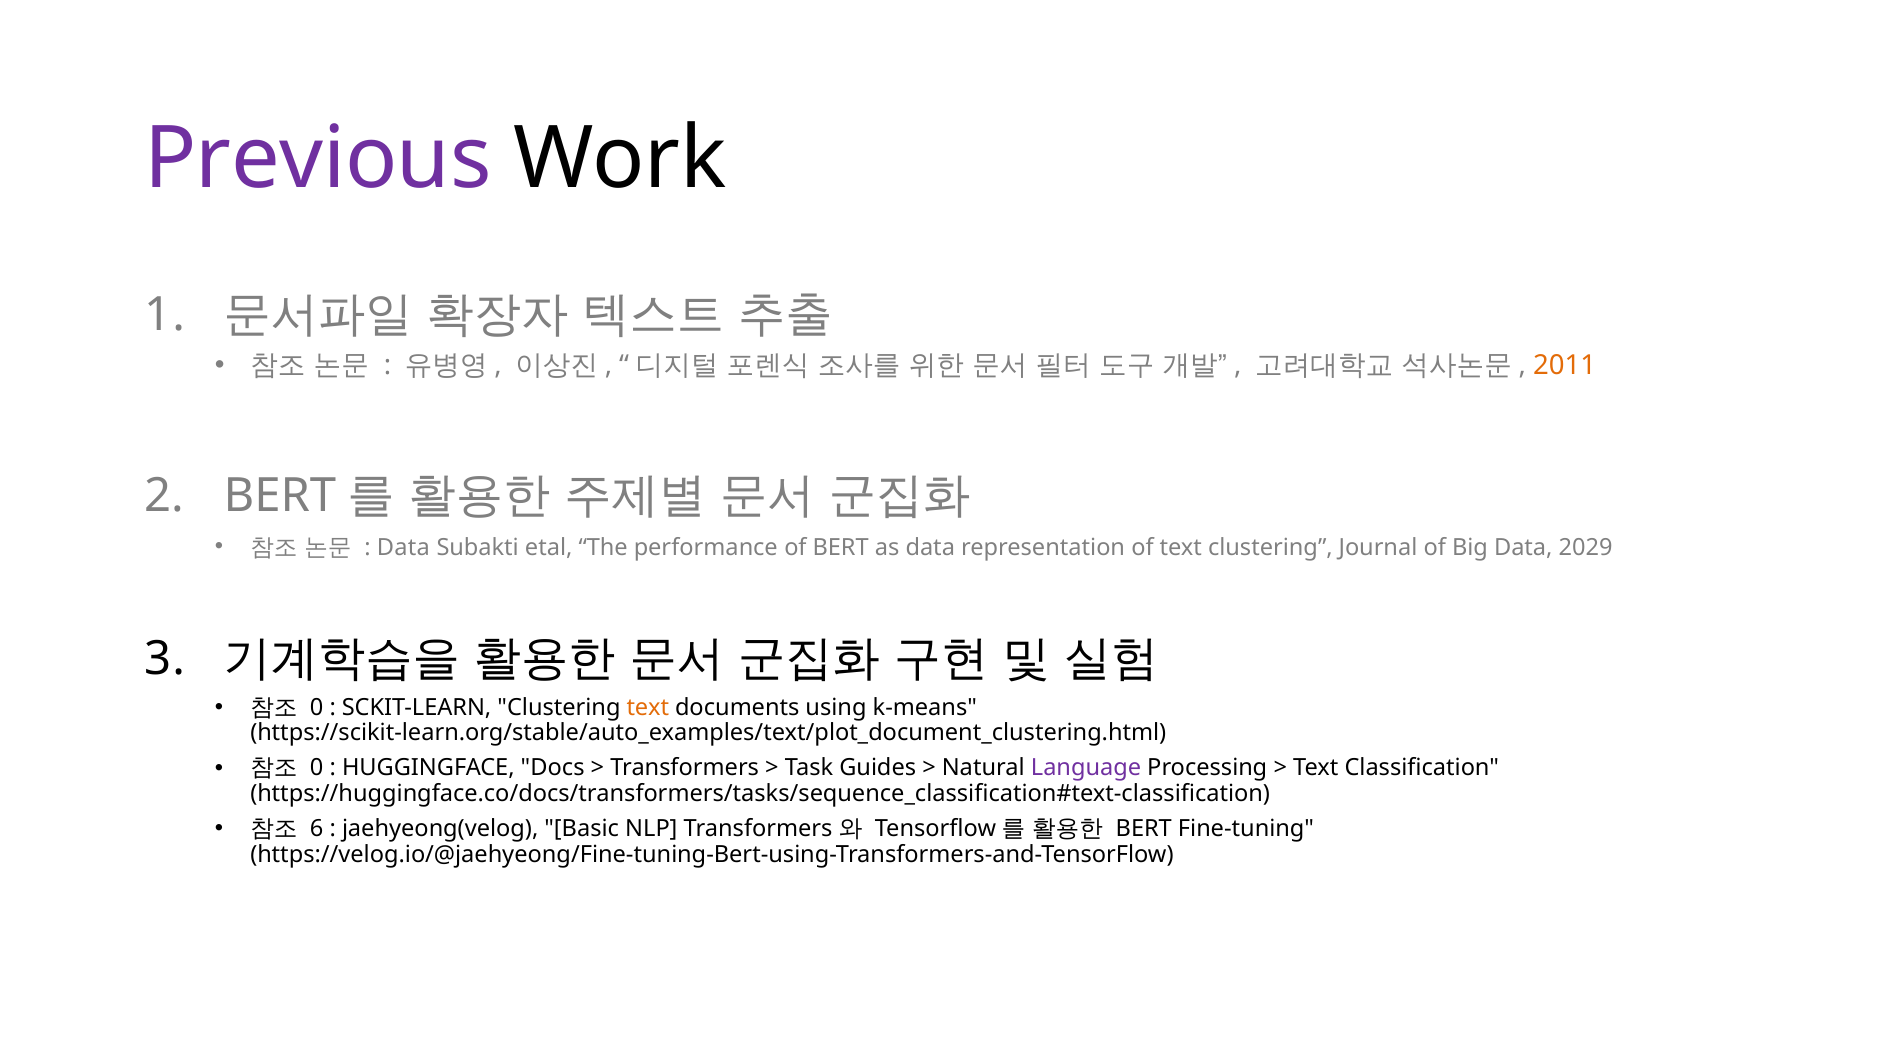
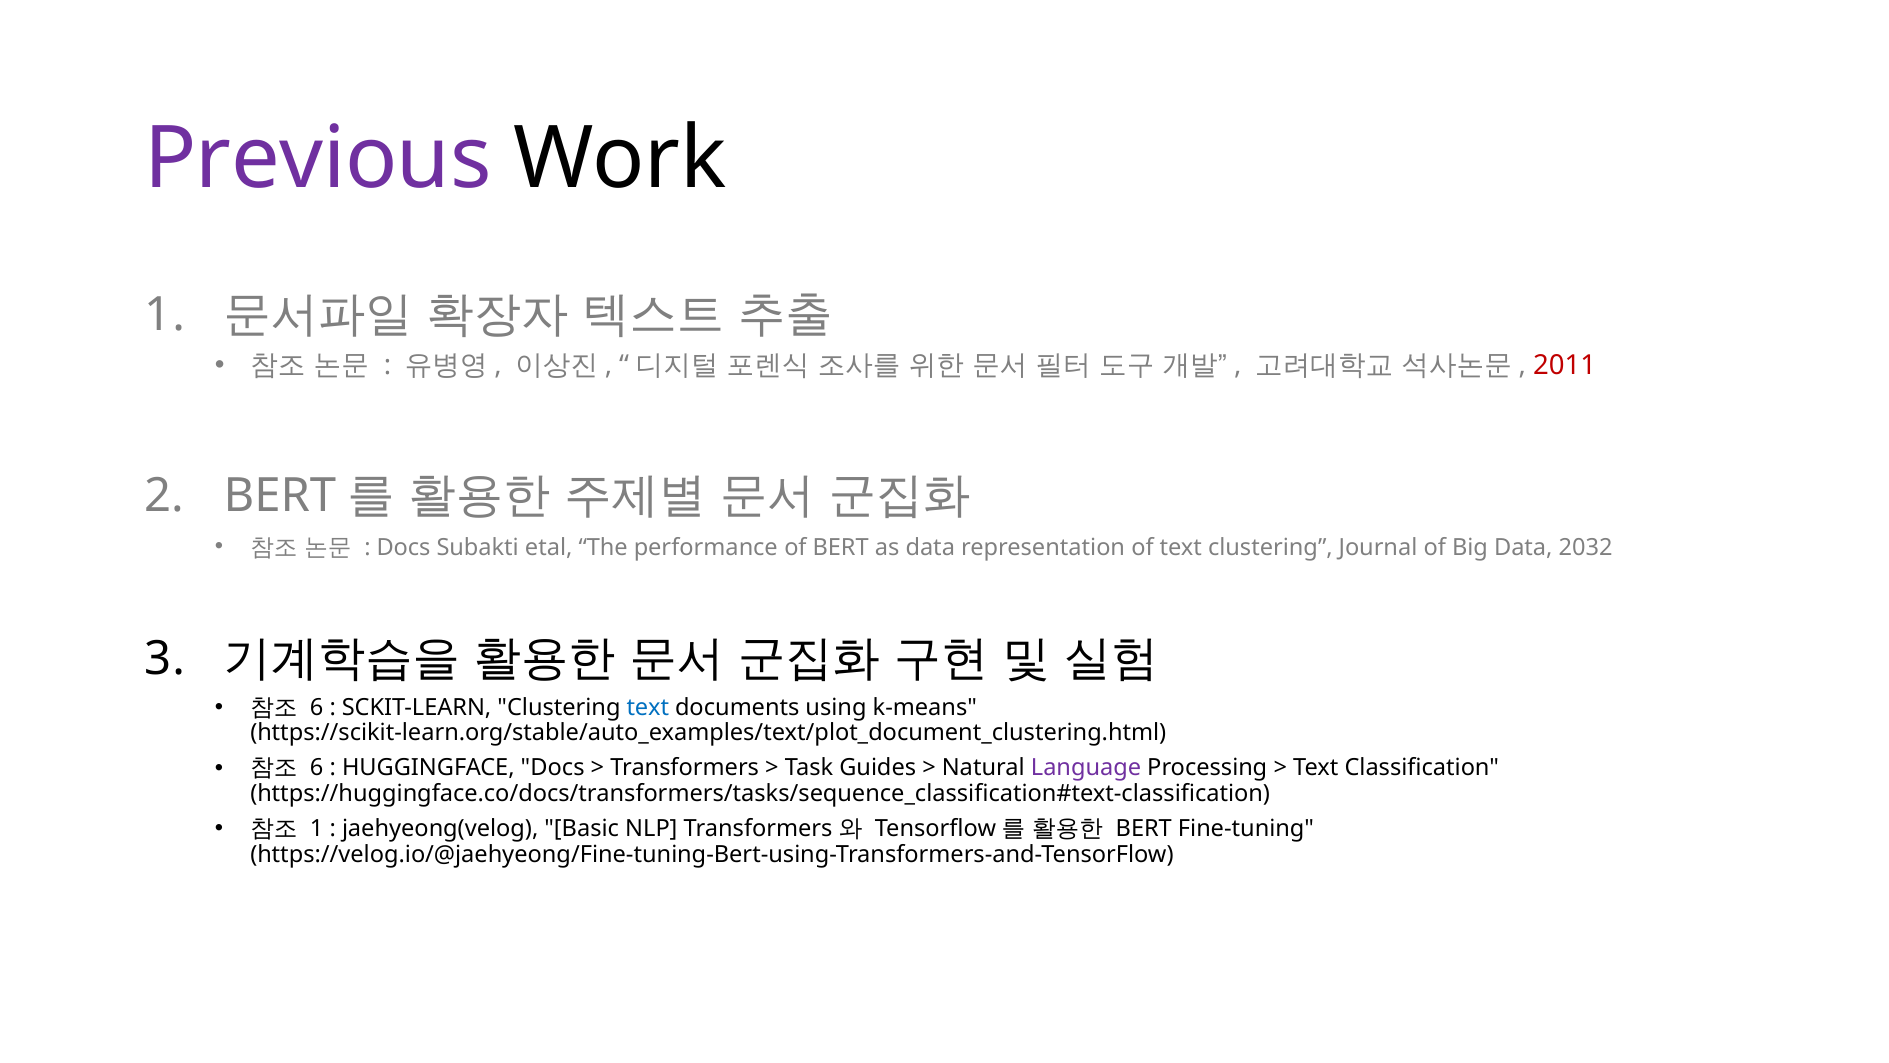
2011 colour: orange -> red (1565, 366)
Data: Data -> Docs (403, 548)
2029: 2029 -> 2032 (1586, 548)
0: 0 -> 6 (317, 707)
text colour: orange -> blue (648, 707)
0: 0 -> 6 (317, 768)
6: 6 -> 1 (317, 829)
